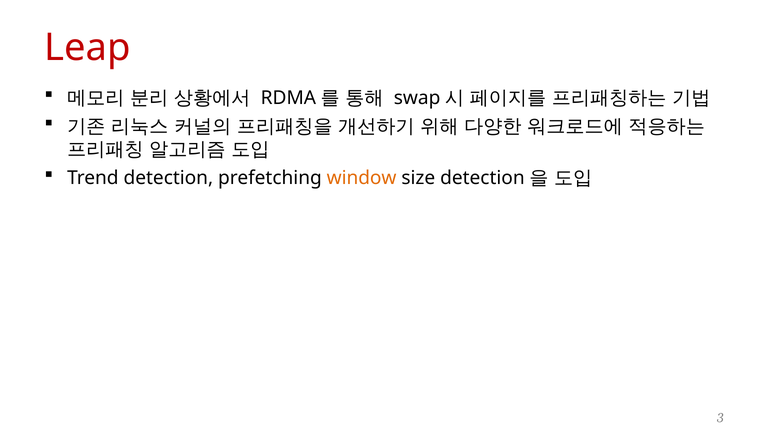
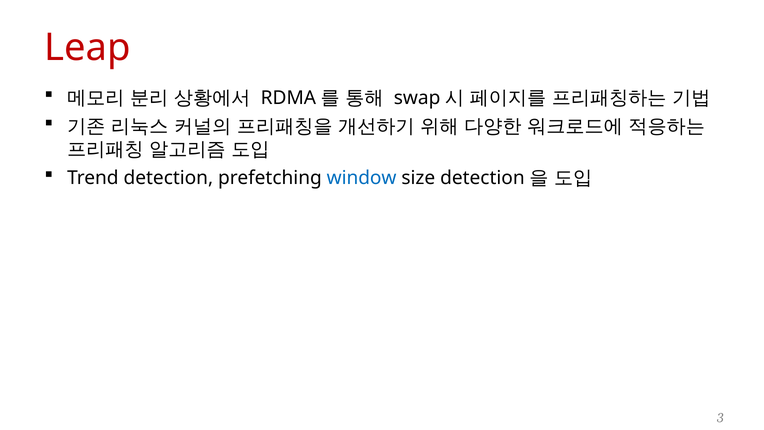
window colour: orange -> blue (362, 178)
